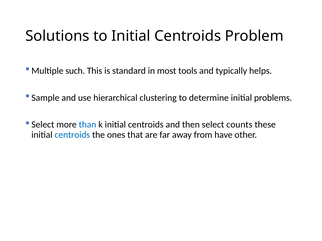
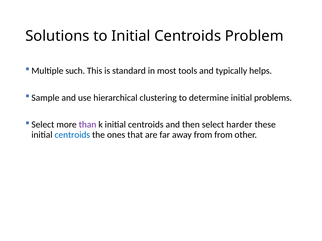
than colour: blue -> purple (88, 125)
counts: counts -> harder (239, 125)
from have: have -> from (223, 135)
